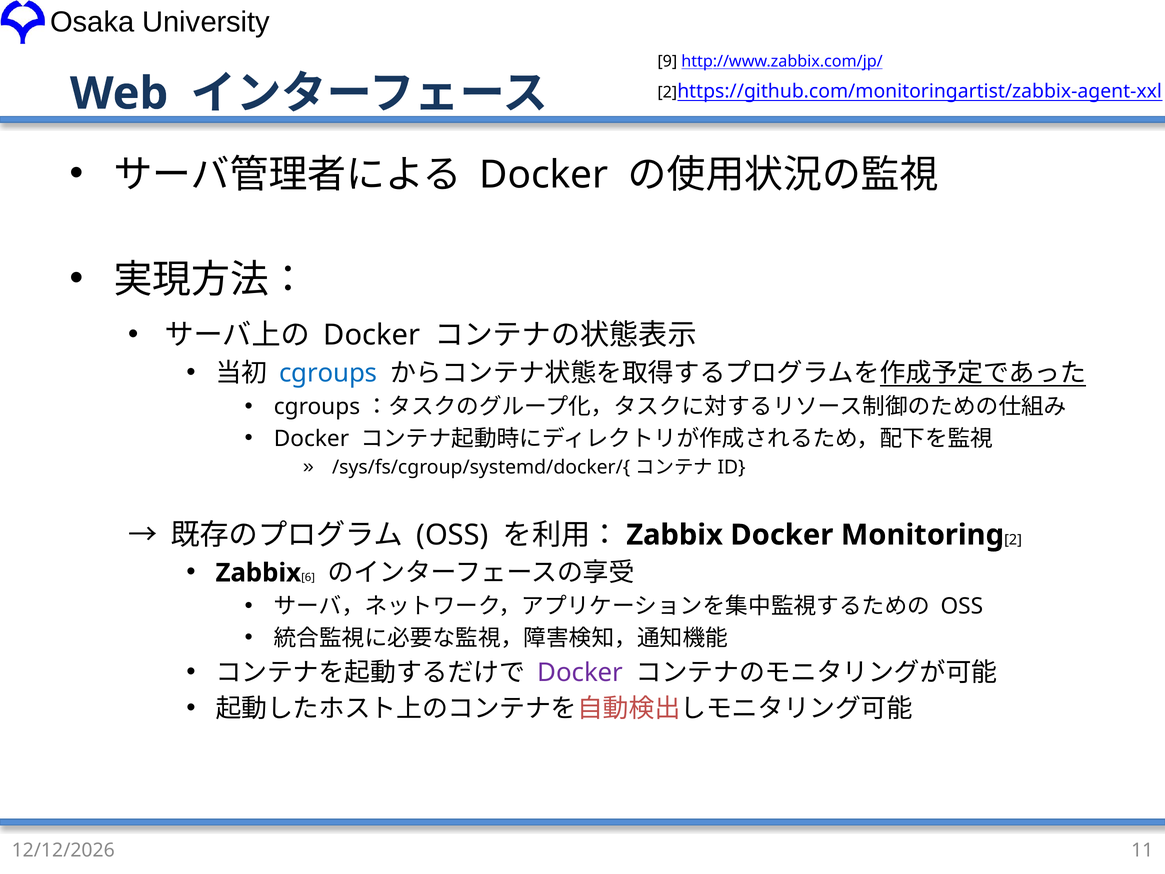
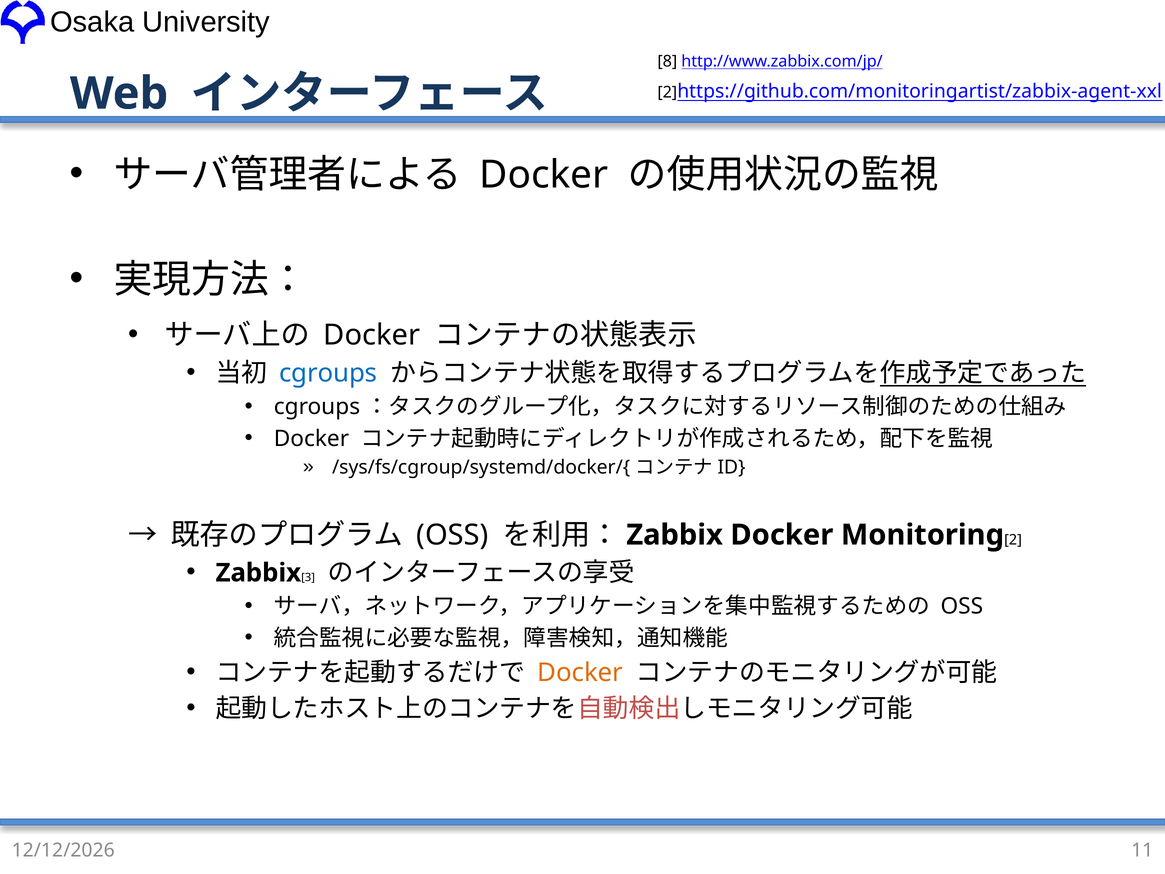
9: 9 -> 8 (667, 62)
6: 6 -> 3 (308, 577)
Docker colour: purple -> orange (580, 672)
